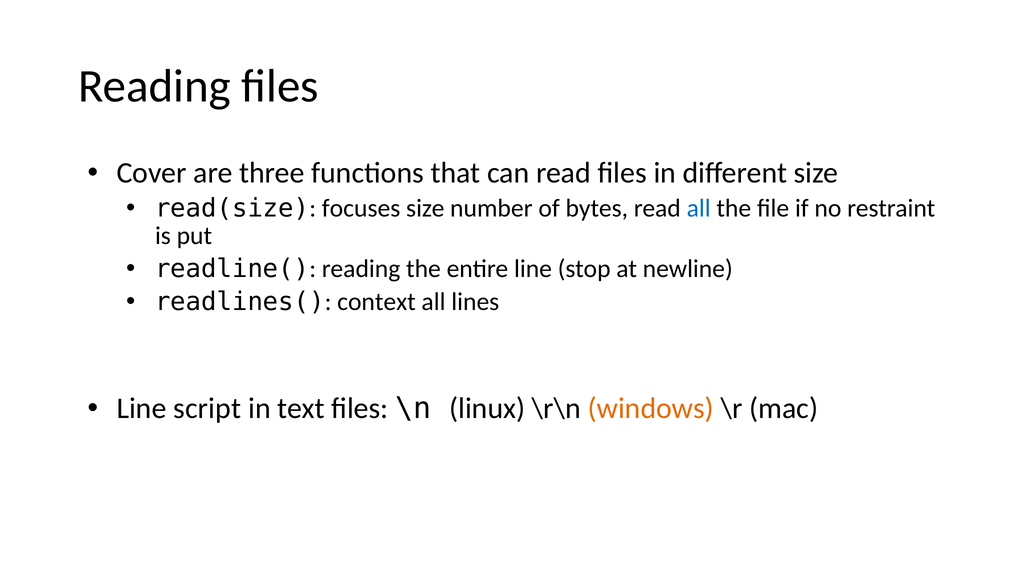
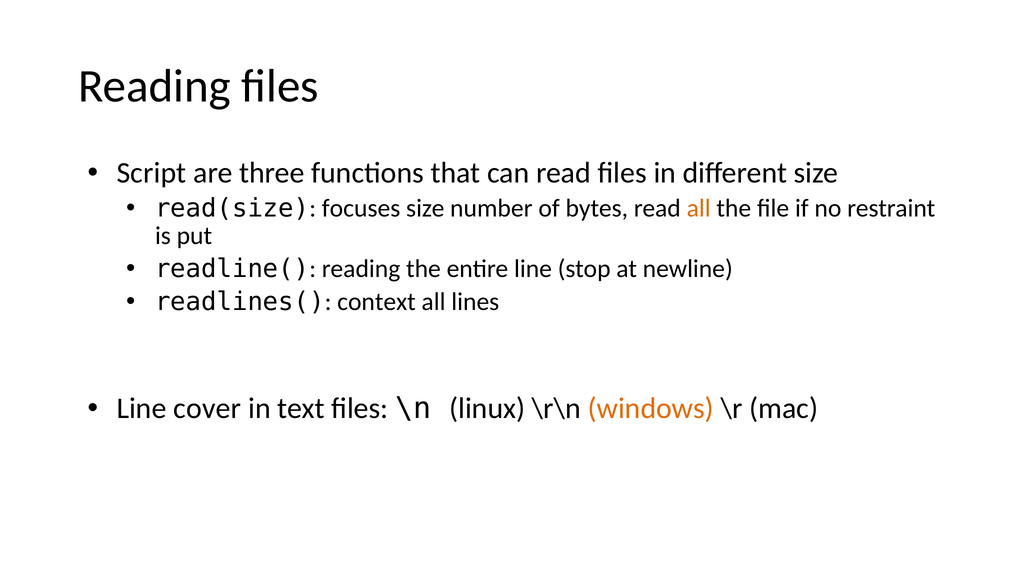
Cover: Cover -> Script (151, 173)
all colour: blue -> orange (699, 209)
script: script -> cover (207, 409)
